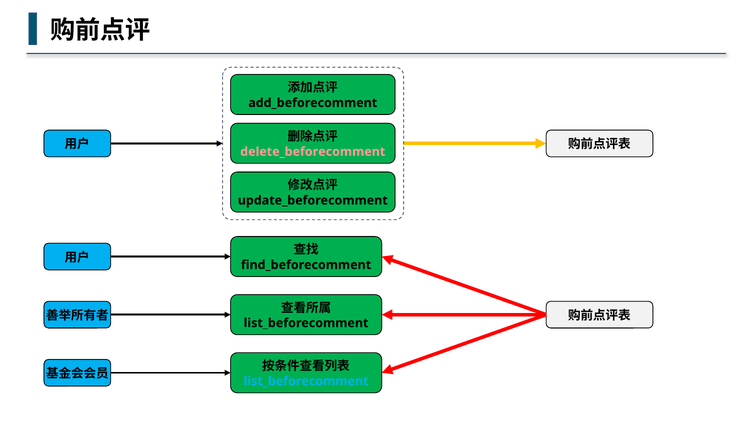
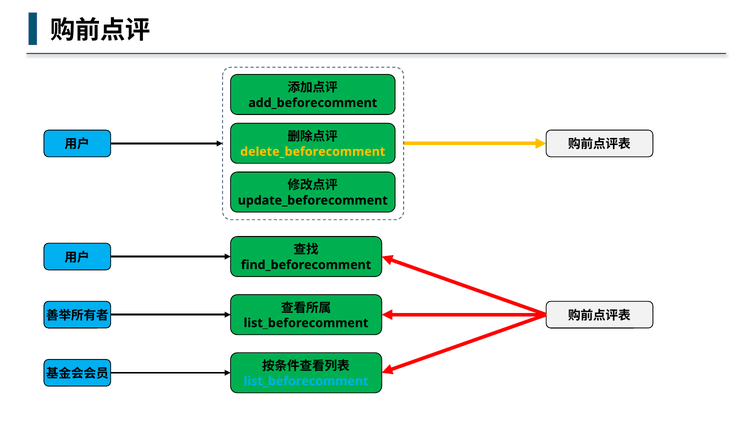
delete_beforecomment colour: pink -> yellow (313, 151)
